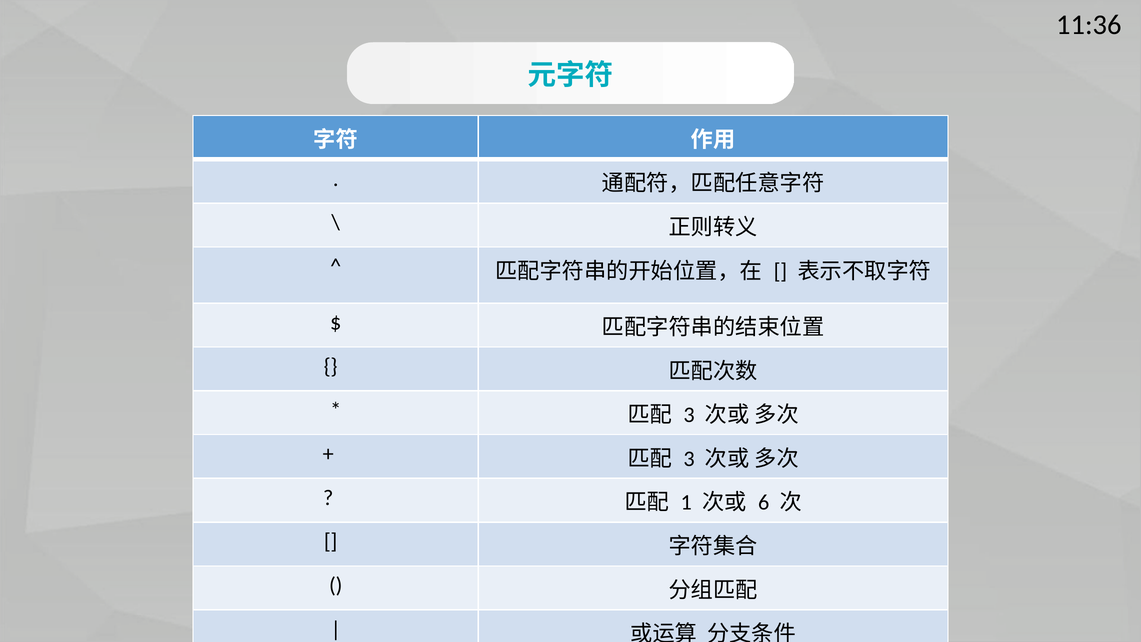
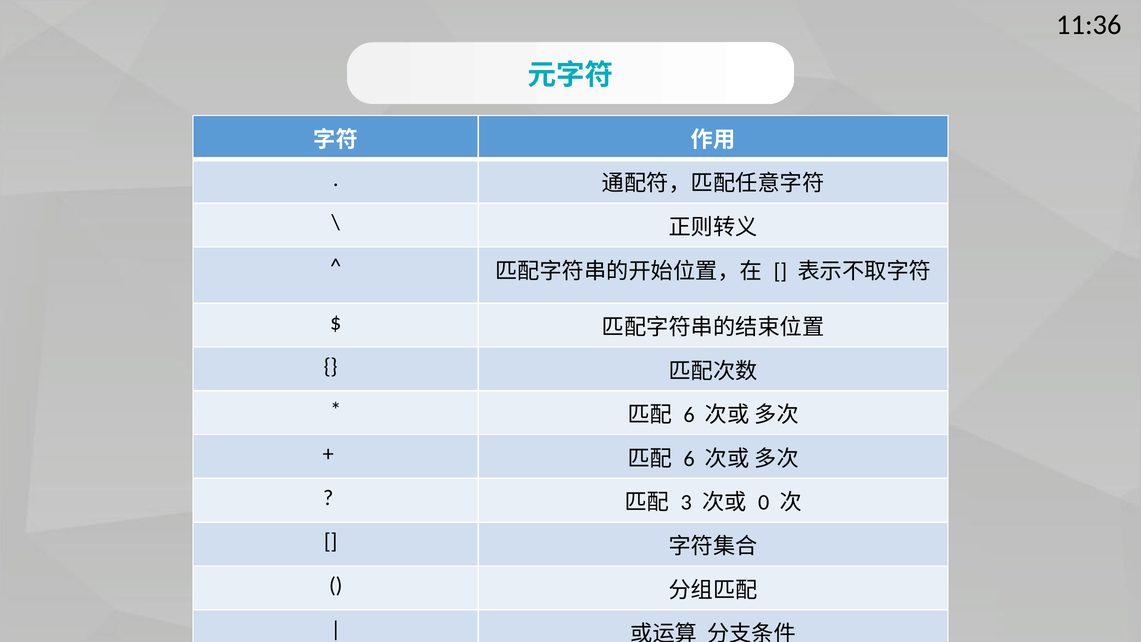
3: 3 -> 6 (689, 415)
3: 3 -> 6 (689, 459)
1: 1 -> 3 (686, 502)
6: 6 -> 0 (764, 502)
